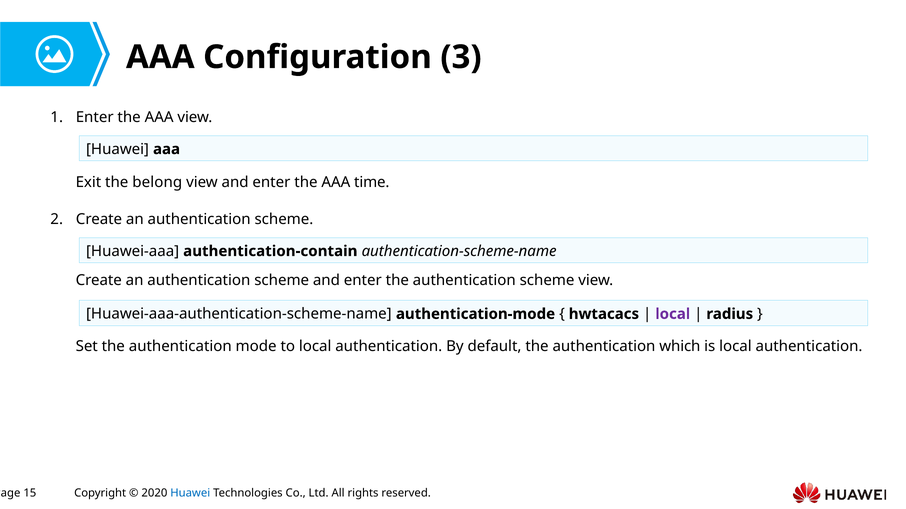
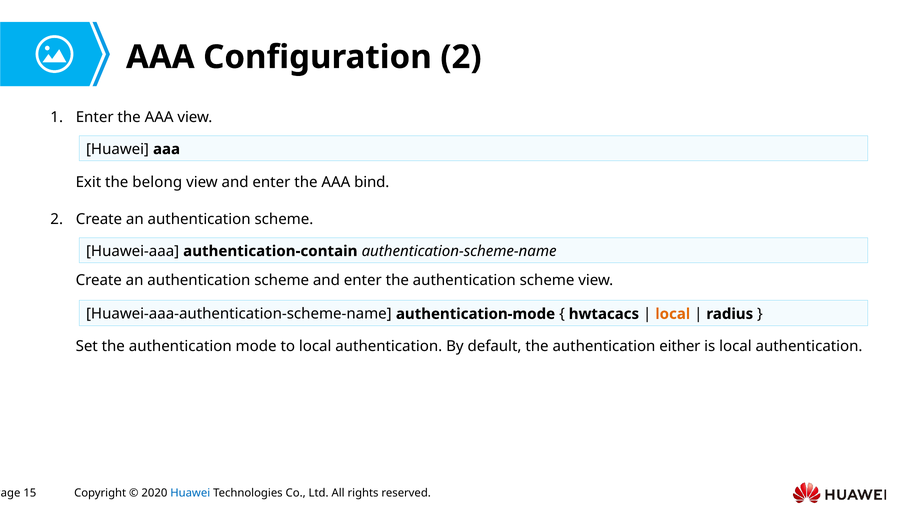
Configuration 3: 3 -> 2 (461, 57)
time: time -> bind (372, 182)
local colour: purple -> orange (673, 314)
which: which -> either (680, 346)
